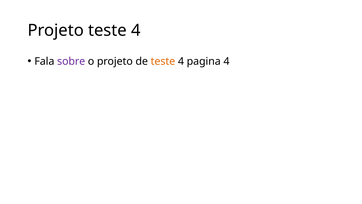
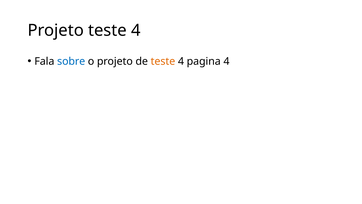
sobre colour: purple -> blue (71, 61)
